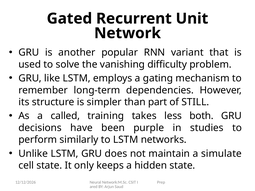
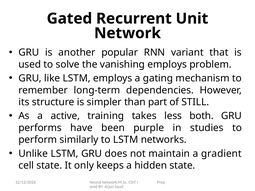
vanishing difficulty: difficulty -> employs (167, 64)
called: called -> active (65, 116)
decisions: decisions -> performs (40, 128)
simulate: simulate -> gradient (221, 154)
